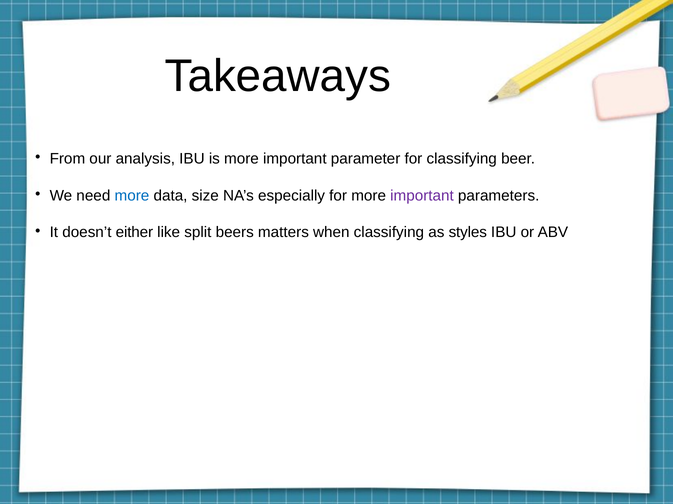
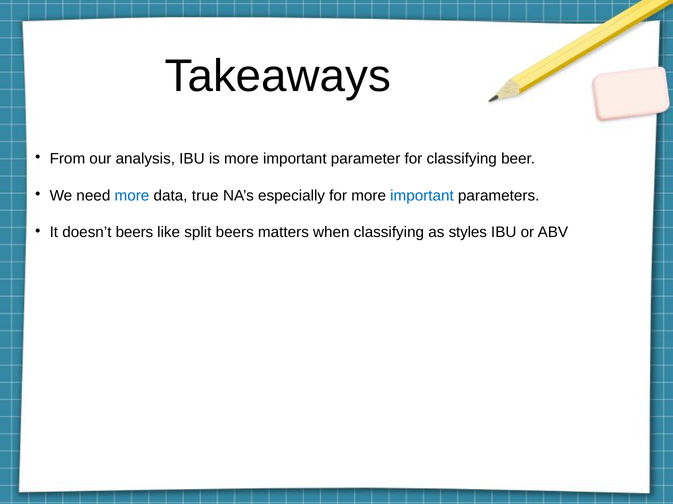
size: size -> true (205, 196)
important colour: purple -> blue (422, 196)
doesn’t either: either -> beers (134, 233)
